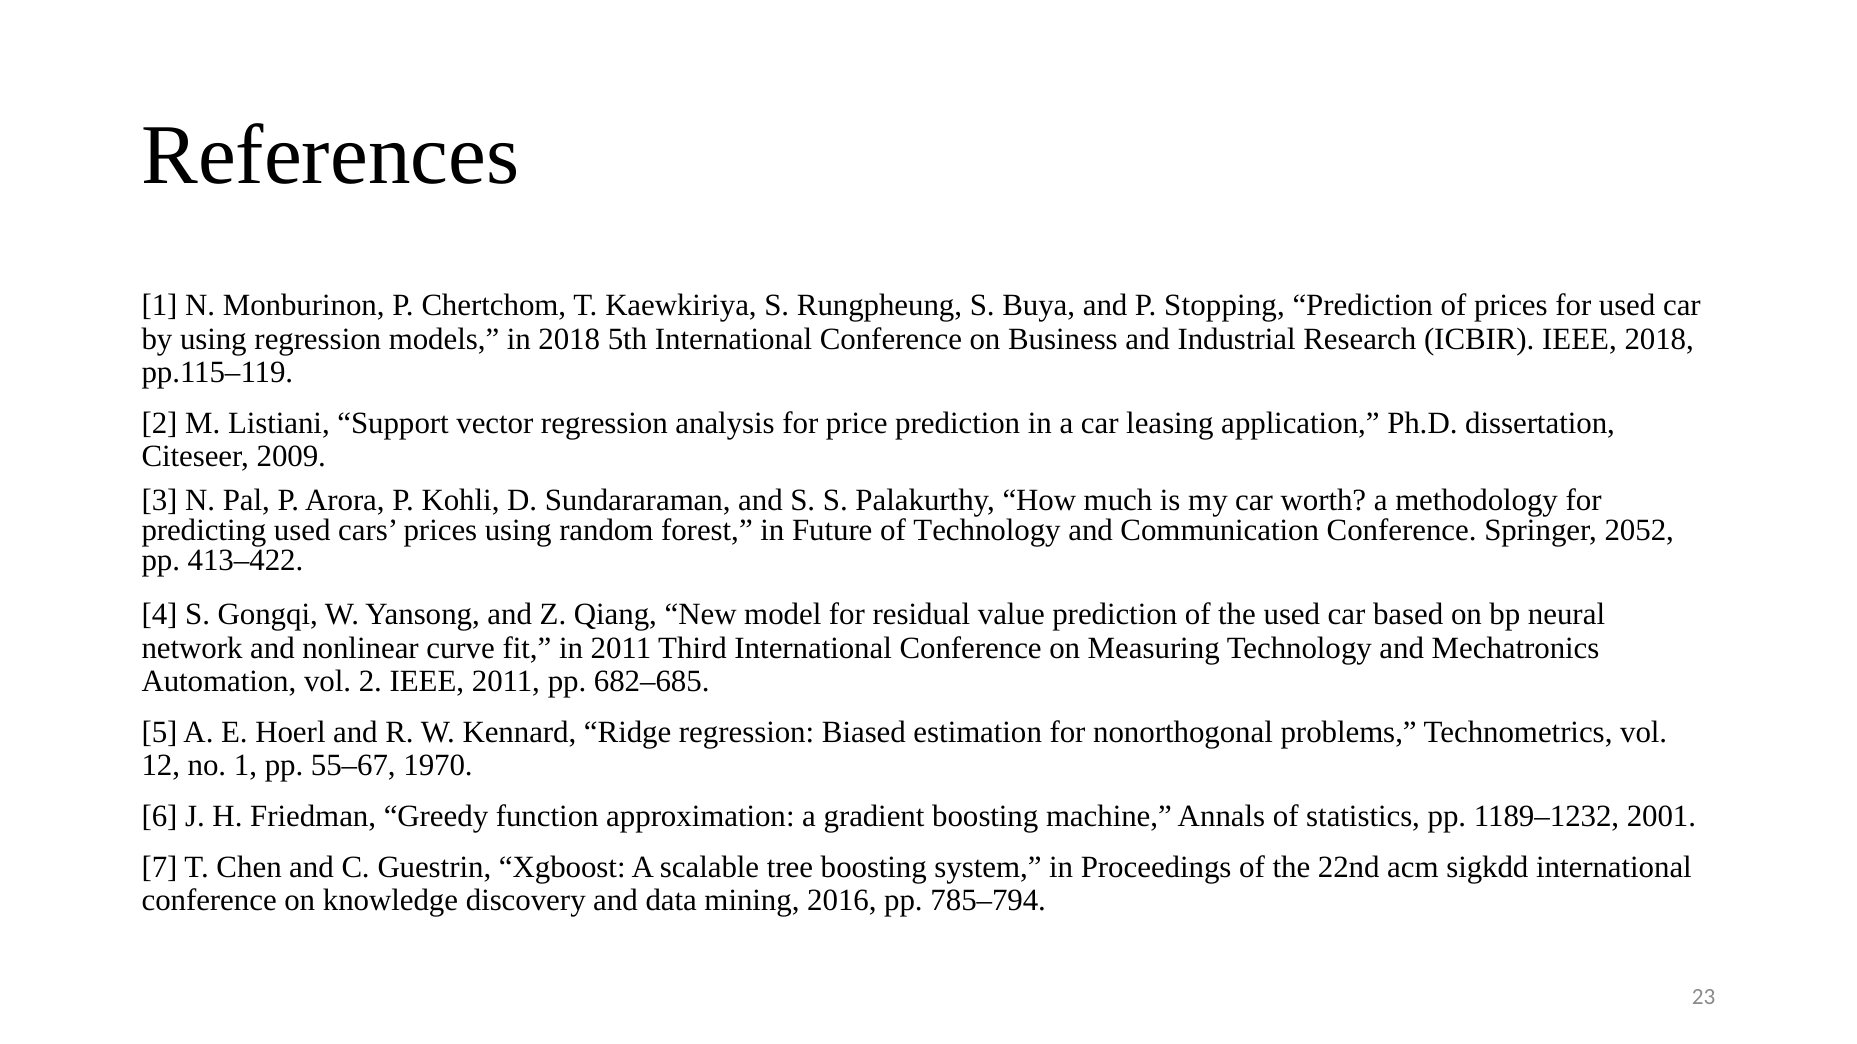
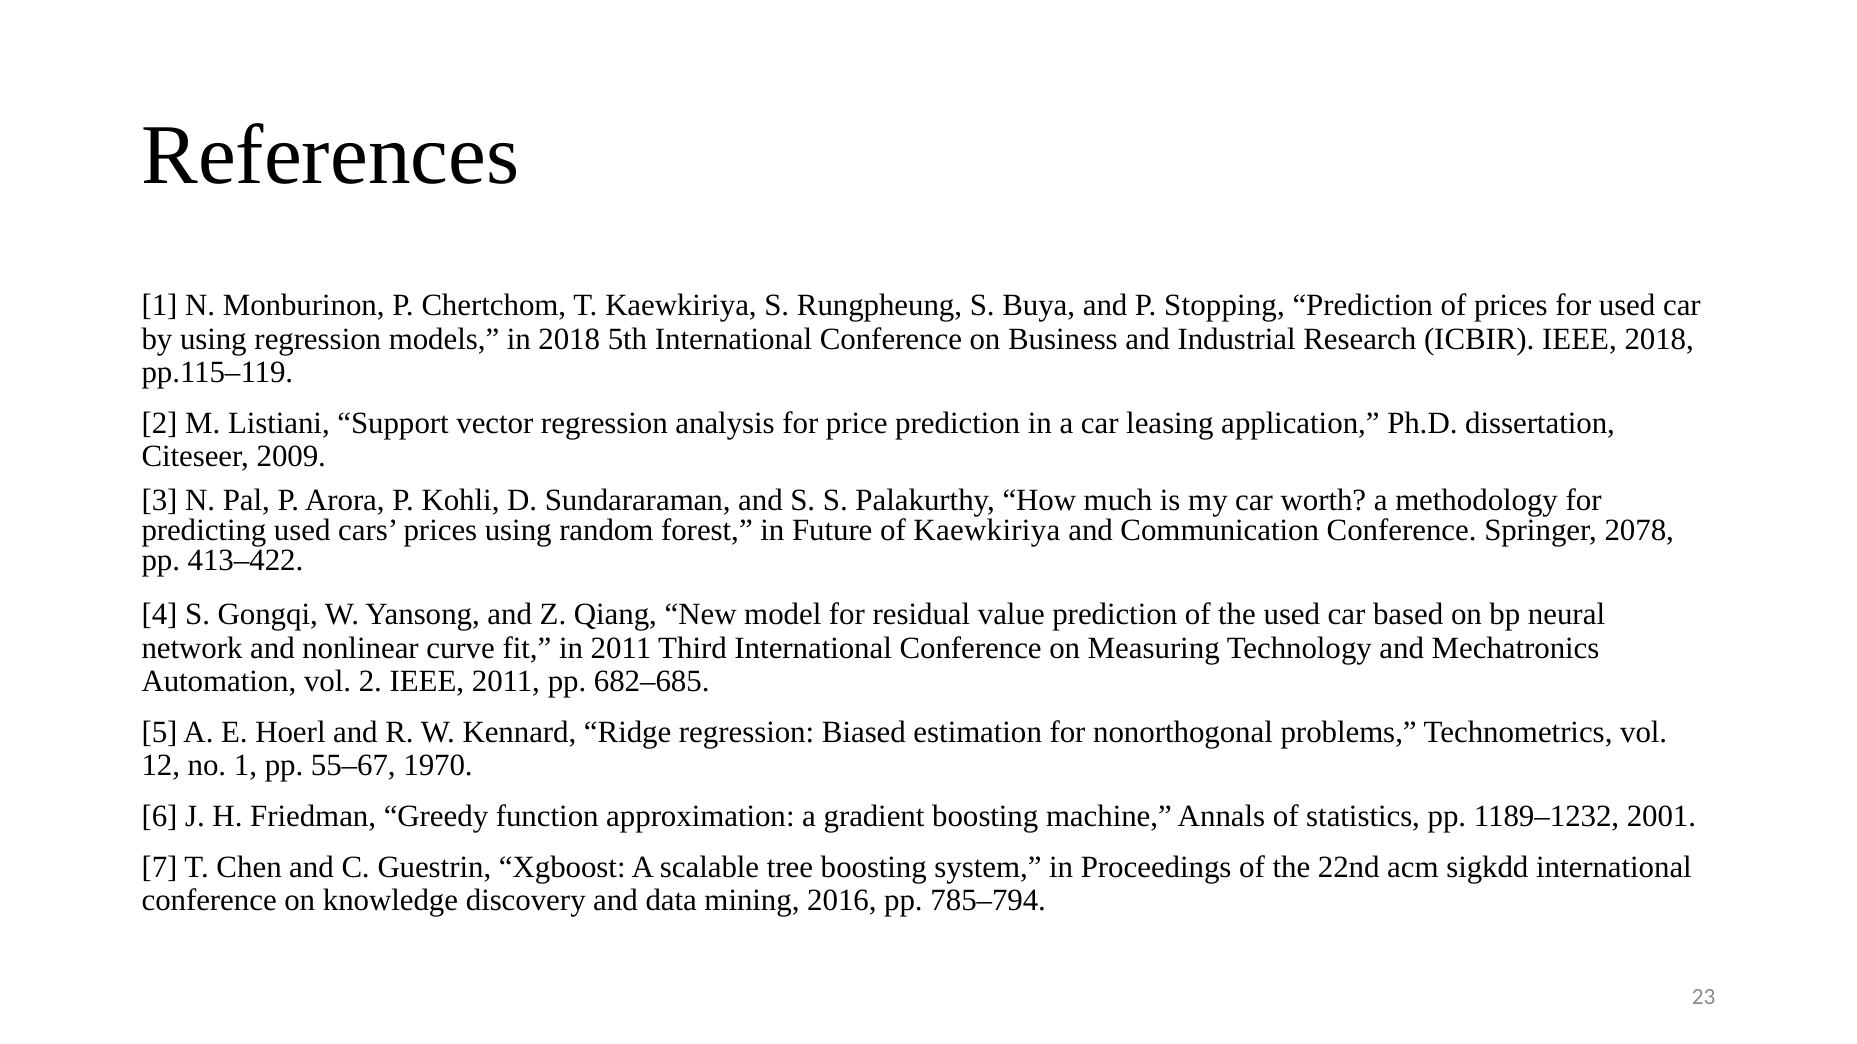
of Technology: Technology -> Kaewkiriya (987, 531)
2052: 2052 -> 2078 (1639, 531)
